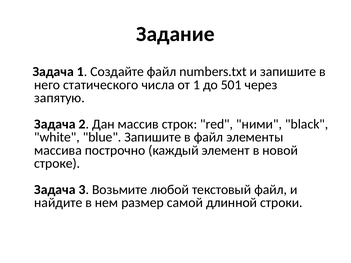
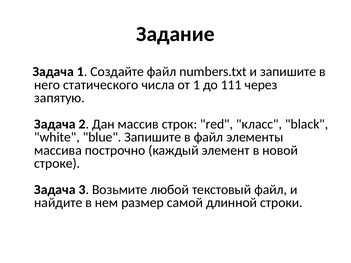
501: 501 -> 111 (231, 85)
ними: ними -> класс (259, 124)
